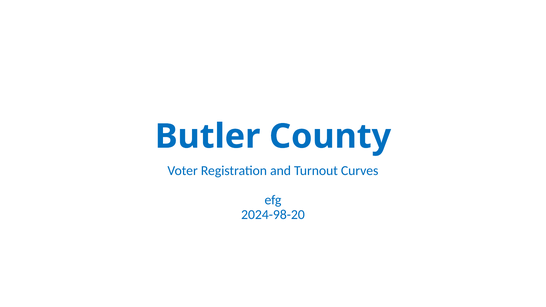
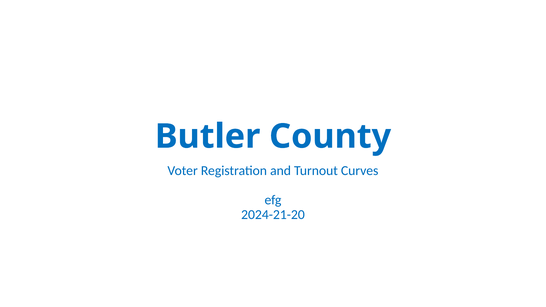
2024-98-20: 2024-98-20 -> 2024-21-20 (273, 215)
